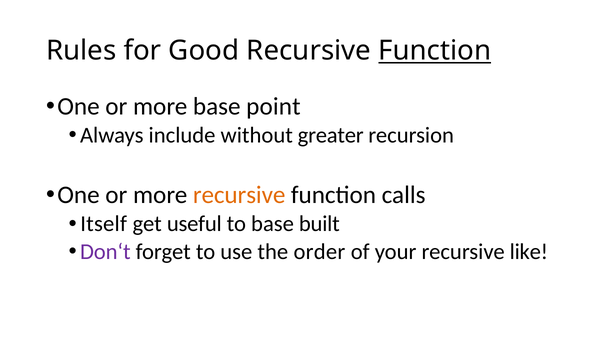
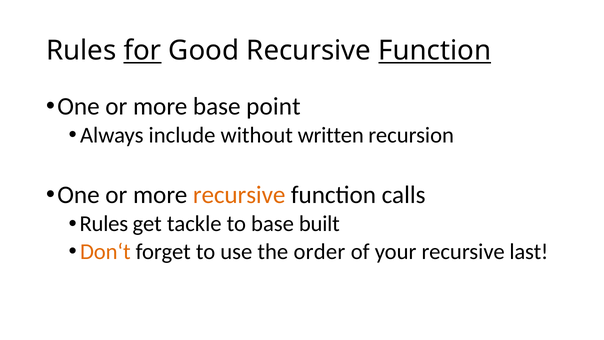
for underline: none -> present (142, 51)
greater: greater -> written (331, 135)
Itself: Itself -> Rules (104, 224)
useful: useful -> tackle (194, 224)
Don‘t colour: purple -> orange (105, 251)
like: like -> last (529, 251)
